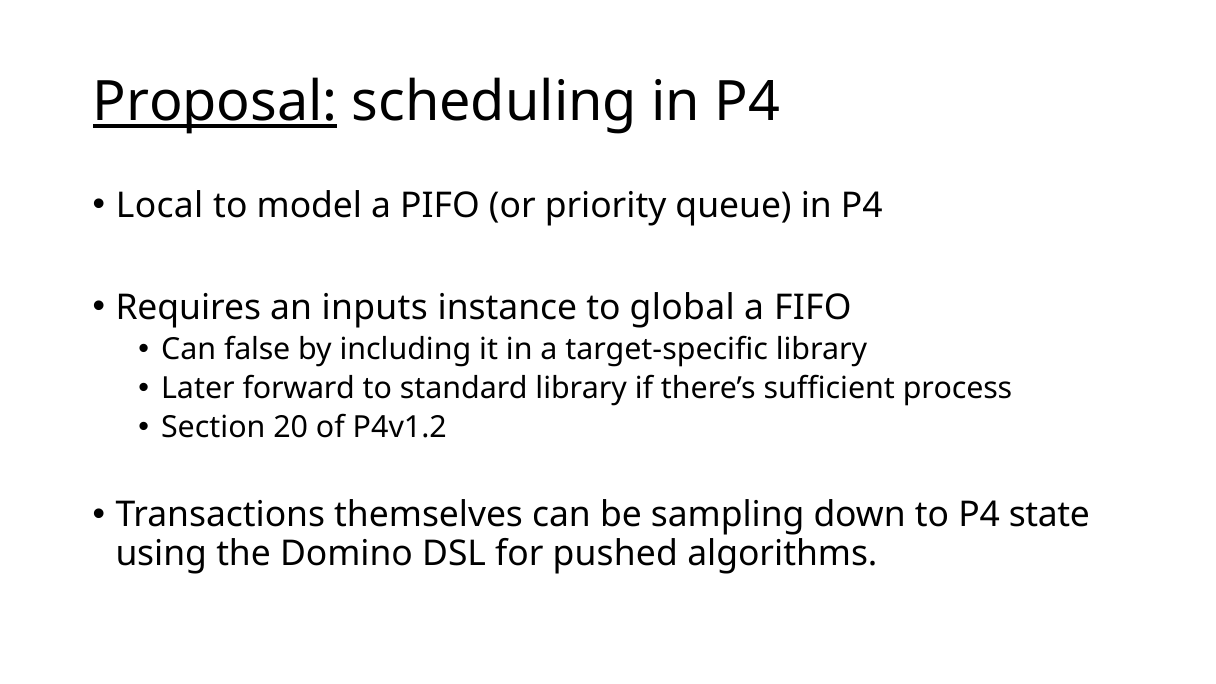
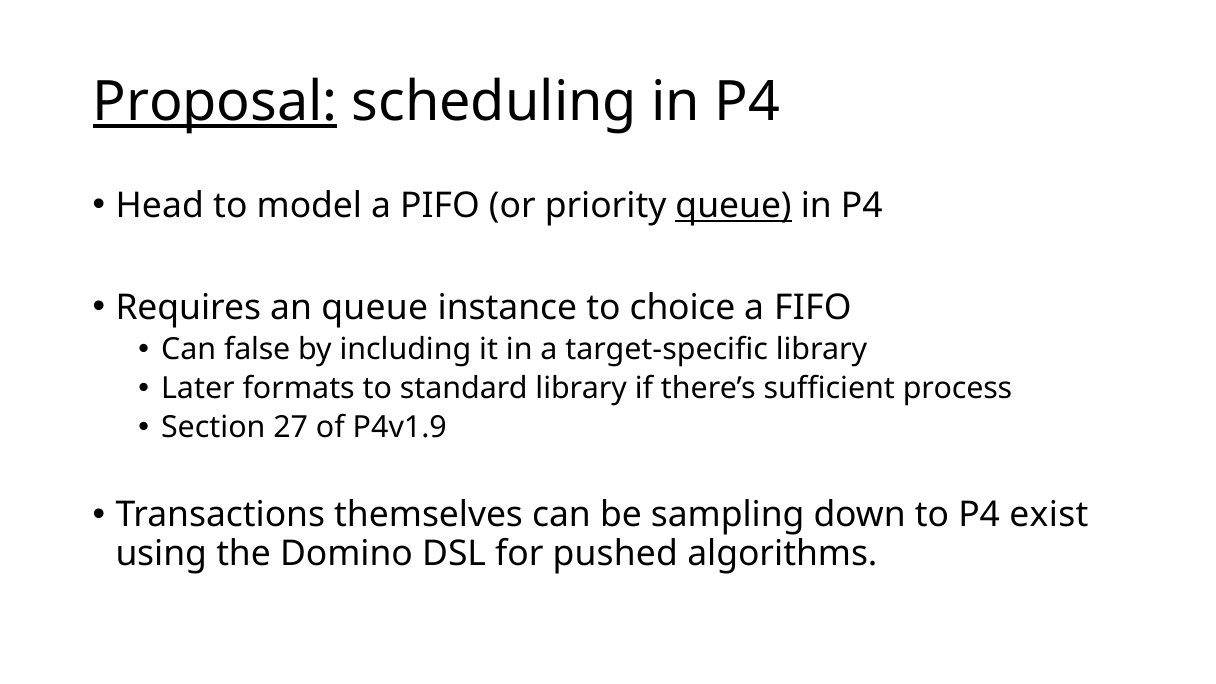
Local: Local -> Head (160, 206)
queue underline: none -> present (734, 206)
an inputs: inputs -> queue (375, 308)
global: global -> choice (682, 308)
forward: forward -> formats (299, 389)
20: 20 -> 27 (291, 428)
P4v1.2: P4v1.2 -> P4v1.9 (400, 428)
state: state -> exist (1049, 515)
